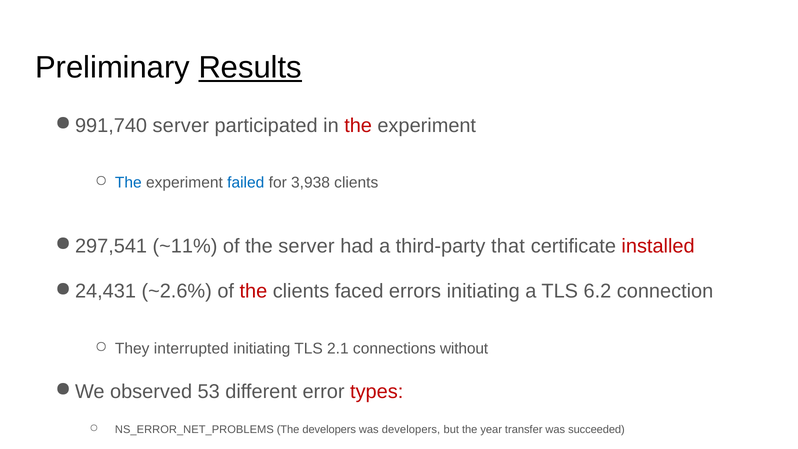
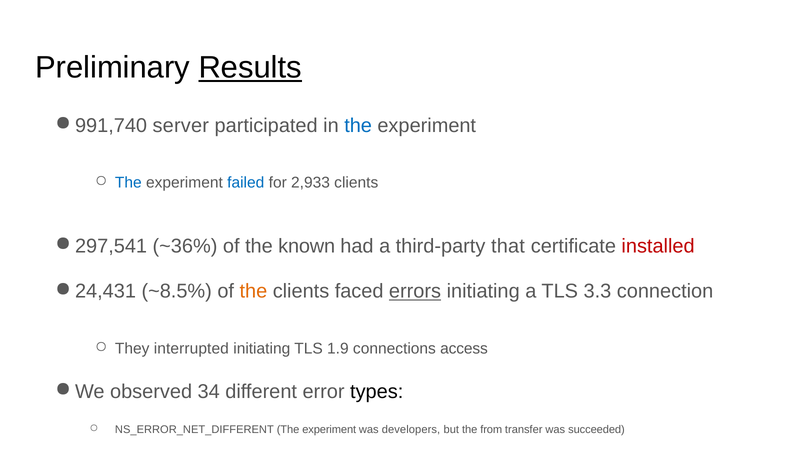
the colour: red -> blue (358, 125)
3,938: 3,938 -> 2,933 (310, 183)
~11%: ~11% -> ~36% (185, 246)
the server: server -> known (307, 246)
~2.6%: ~2.6% -> ~8.5% (177, 291)
the colour: red -> orange (253, 291)
errors underline: none -> present (415, 291)
6.2: 6.2 -> 3.3 (597, 291)
2.1: 2.1 -> 1.9 (338, 349)
connections without: without -> access (464, 349)
53: 53 -> 34 (209, 392)
types colour: red -> black (377, 392)
NS_ERROR_NET_PROBLEMS: NS_ERROR_NET_PROBLEMS -> NS_ERROR_NET_DIFFERENT (194, 429)
developers: developers -> experiment (329, 429)
year: year -> from (491, 429)
